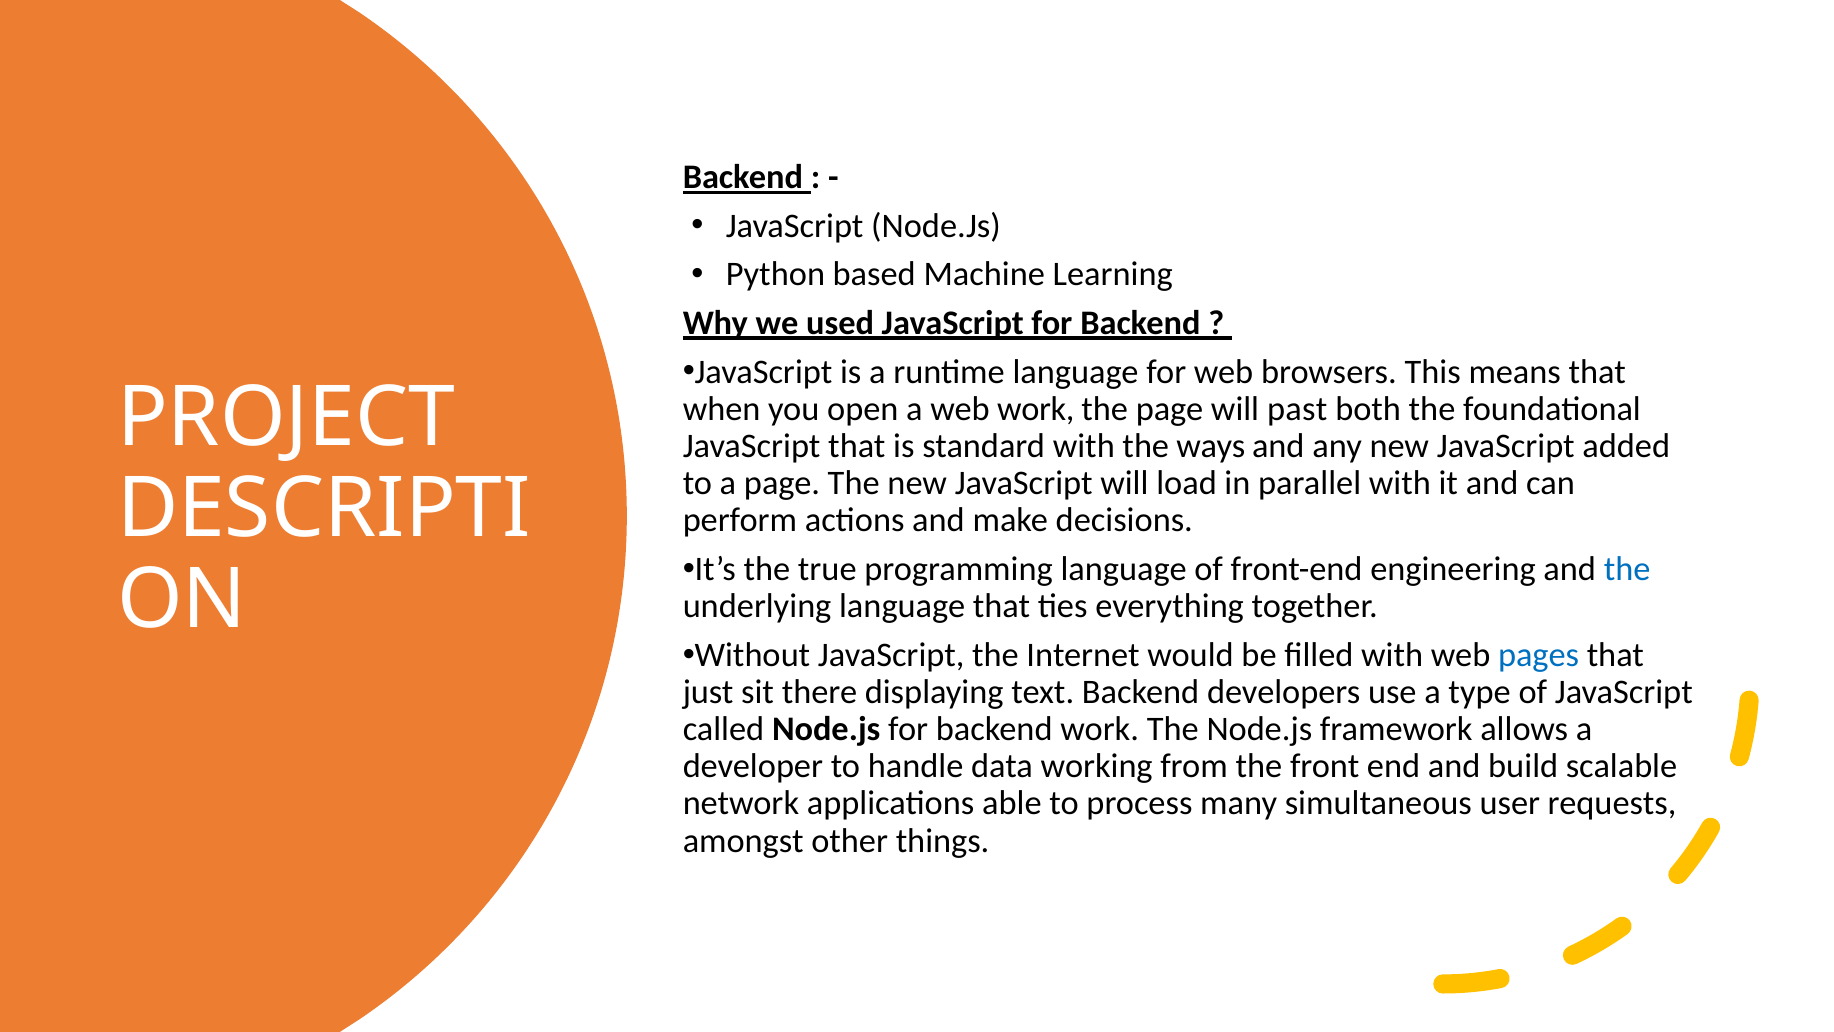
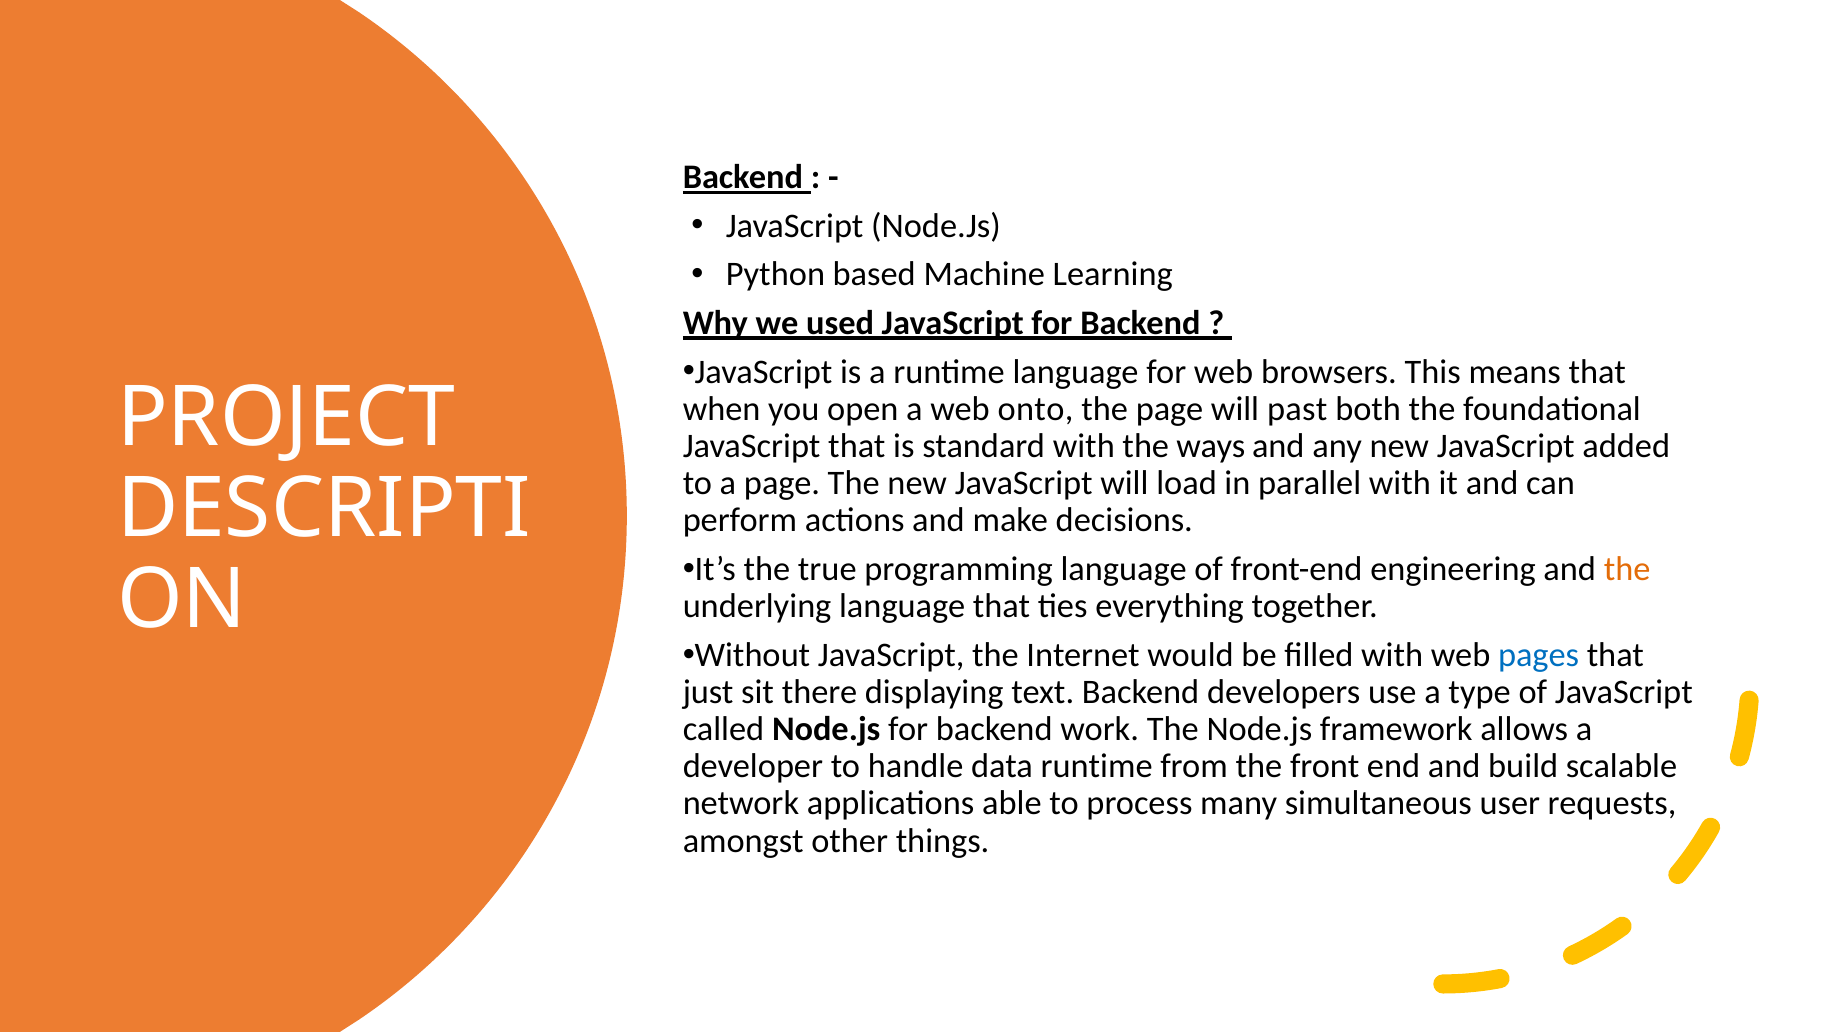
web work: work -> onto (1035, 409)
the colour: blue -> orange (1627, 569)
data working: working -> runtime (1097, 766)
